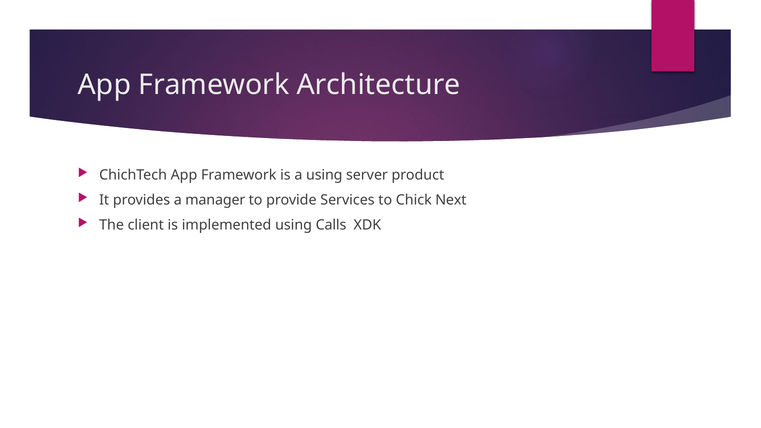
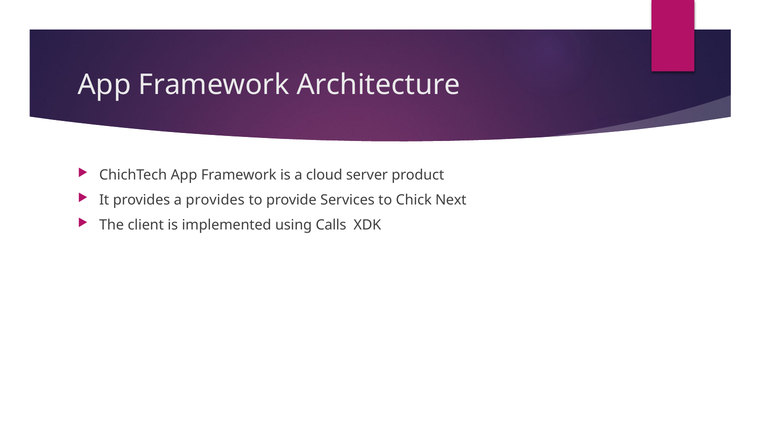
a using: using -> cloud (324, 175)
a manager: manager -> provides (215, 200)
